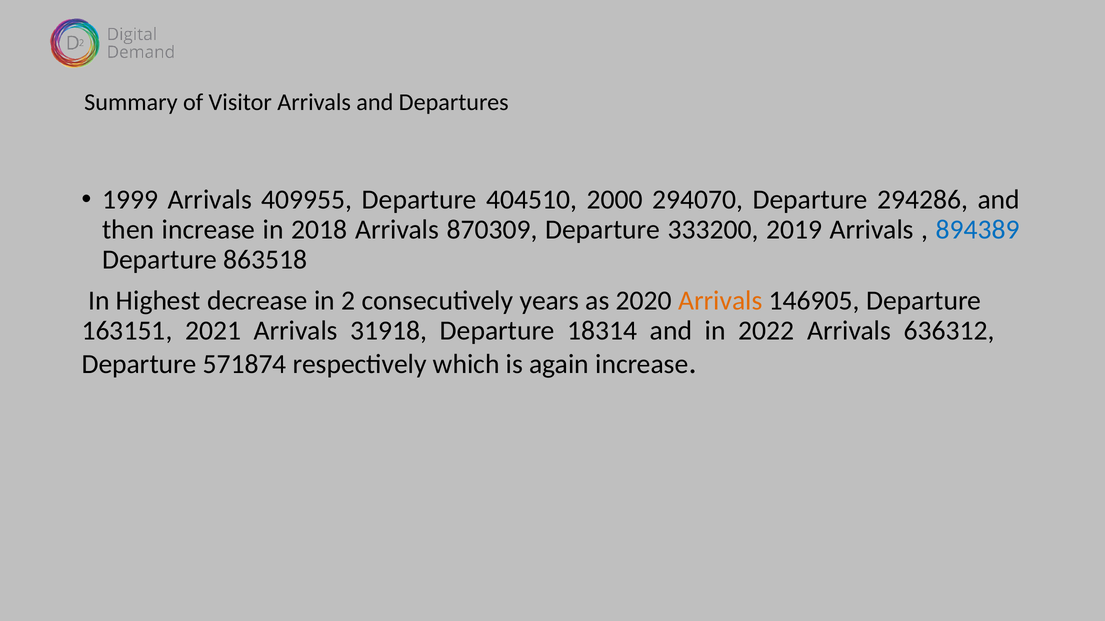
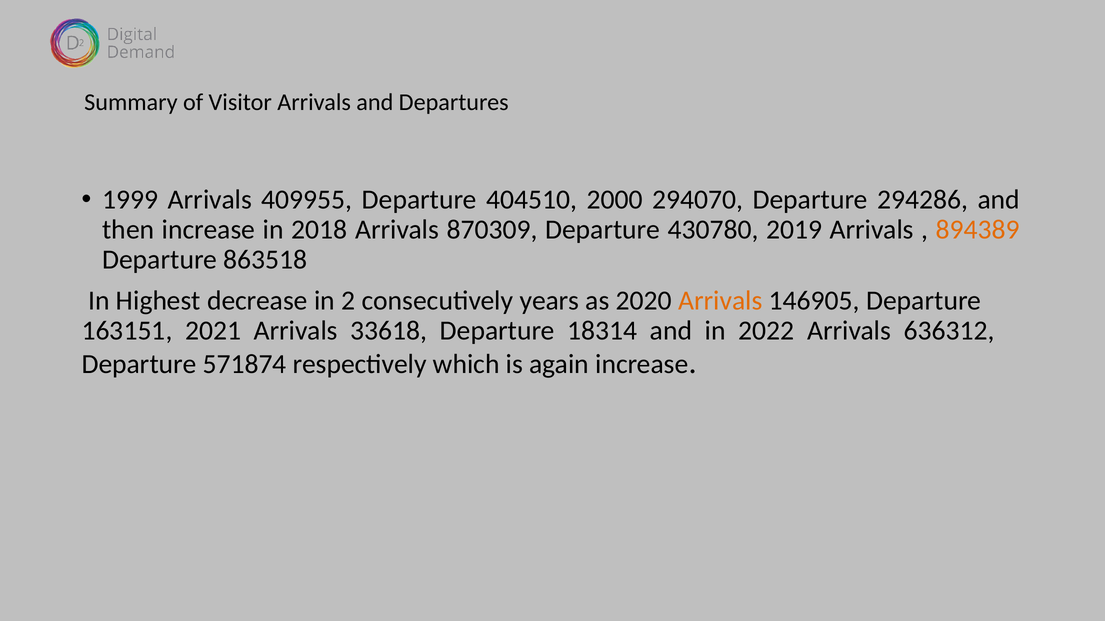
333200: 333200 -> 430780 (713, 230)
894389 colour: blue -> orange (978, 230)
31918: 31918 -> 33618 (389, 331)
